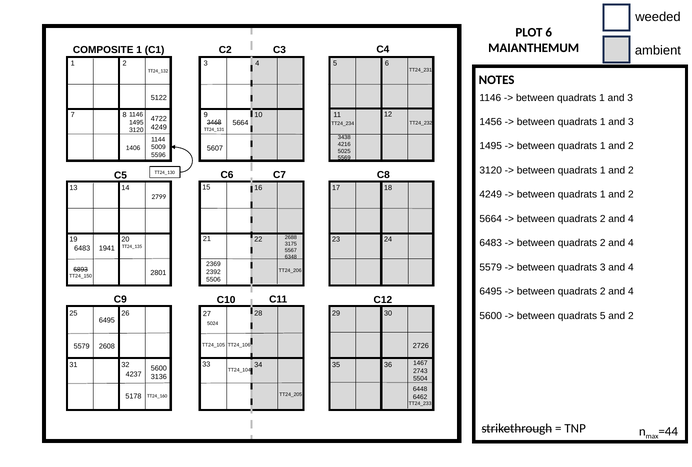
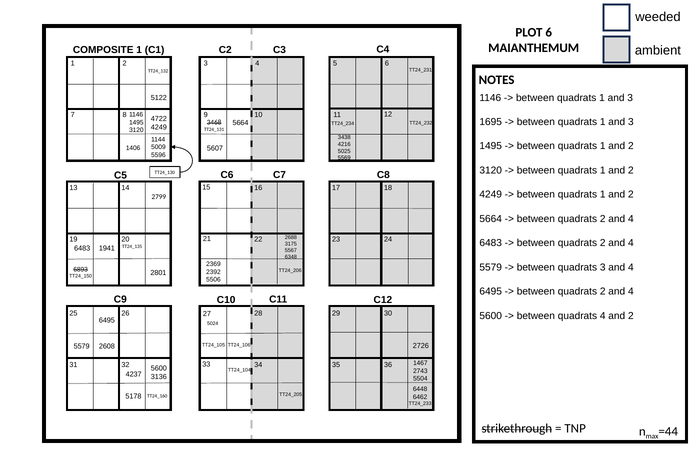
1456: 1456 -> 1695 (491, 122)
quadrats 5: 5 -> 4 (603, 316)
